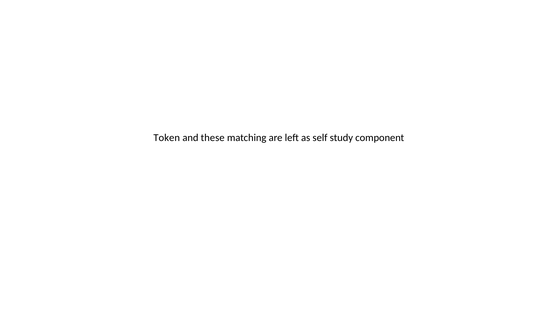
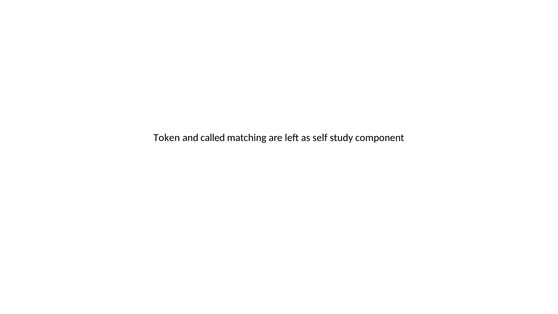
these: these -> called (213, 138)
